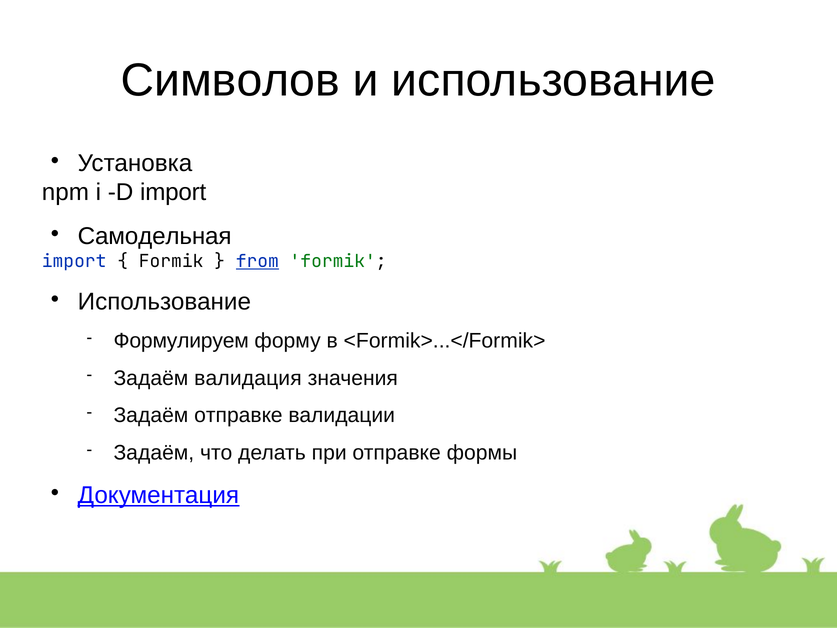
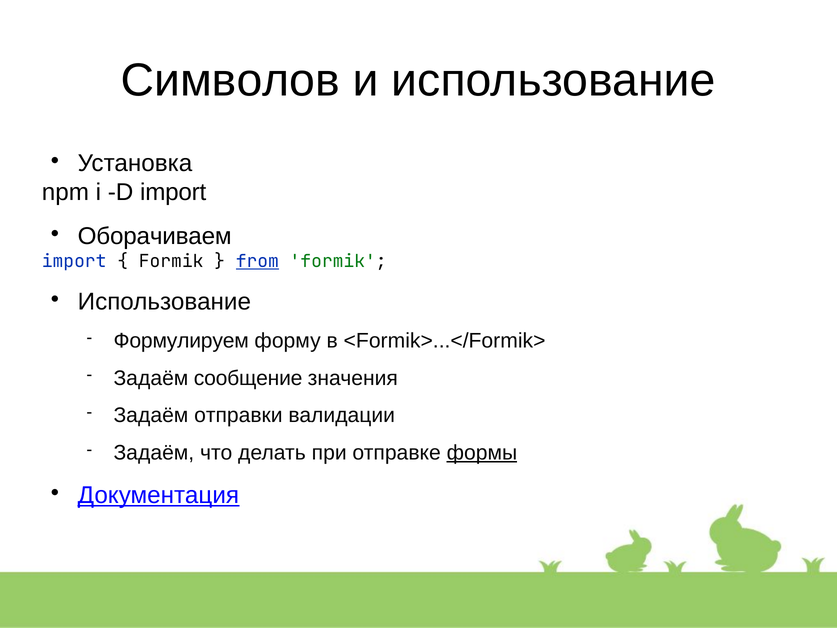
Самодельная: Самодельная -> Оборачиваем (155, 236)
валидация: валидация -> сообщение (248, 378)
Задаём отправке: отправке -> отправки (238, 415)
формы underline: none -> present (482, 453)
